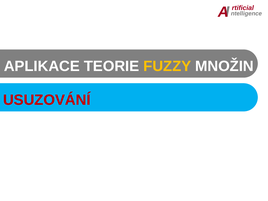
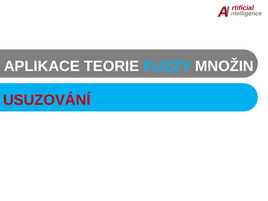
FUZZY colour: yellow -> light blue (167, 66)
